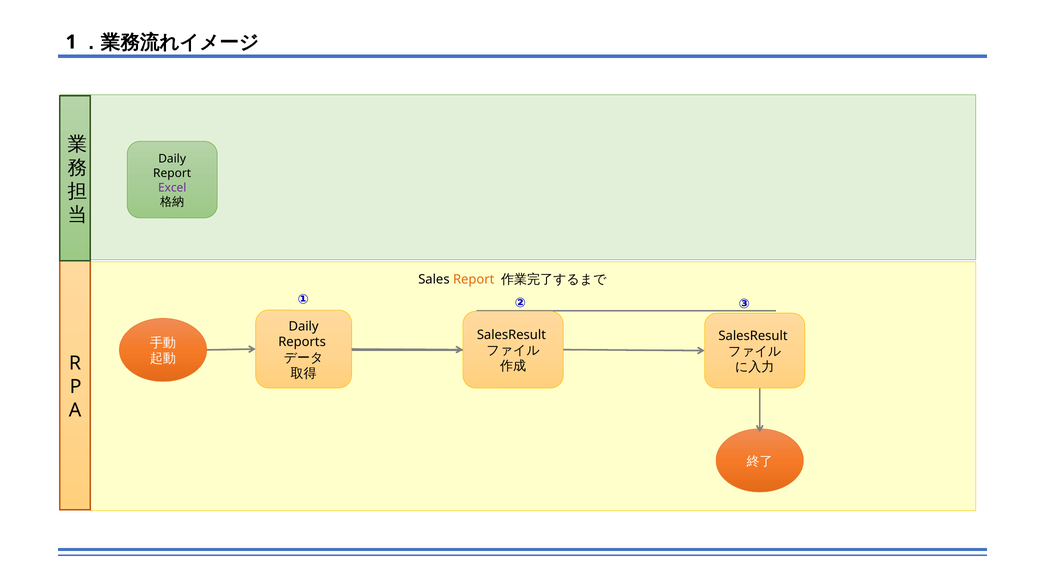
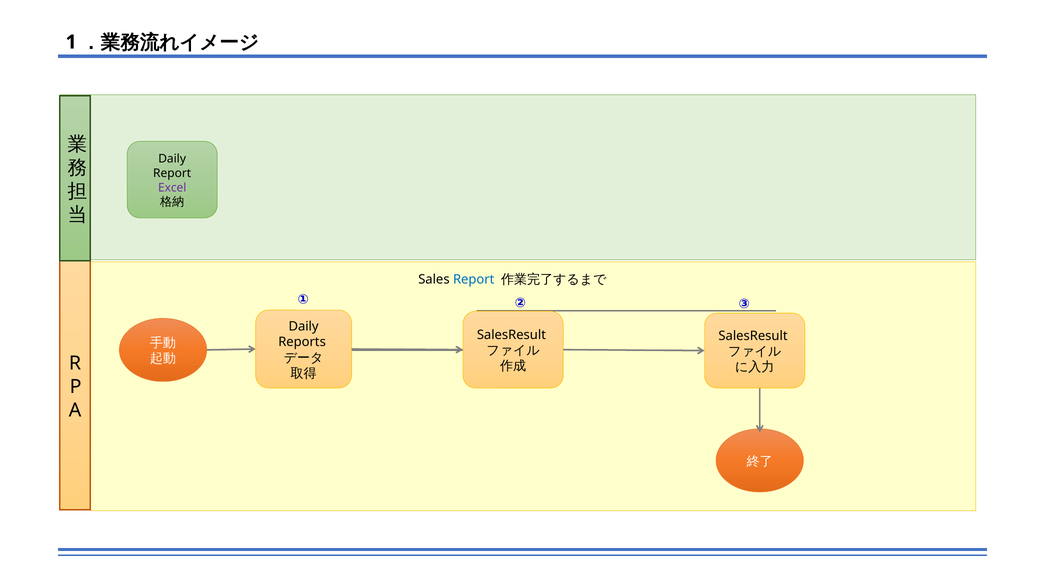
Report colour: orange -> blue (474, 279)
